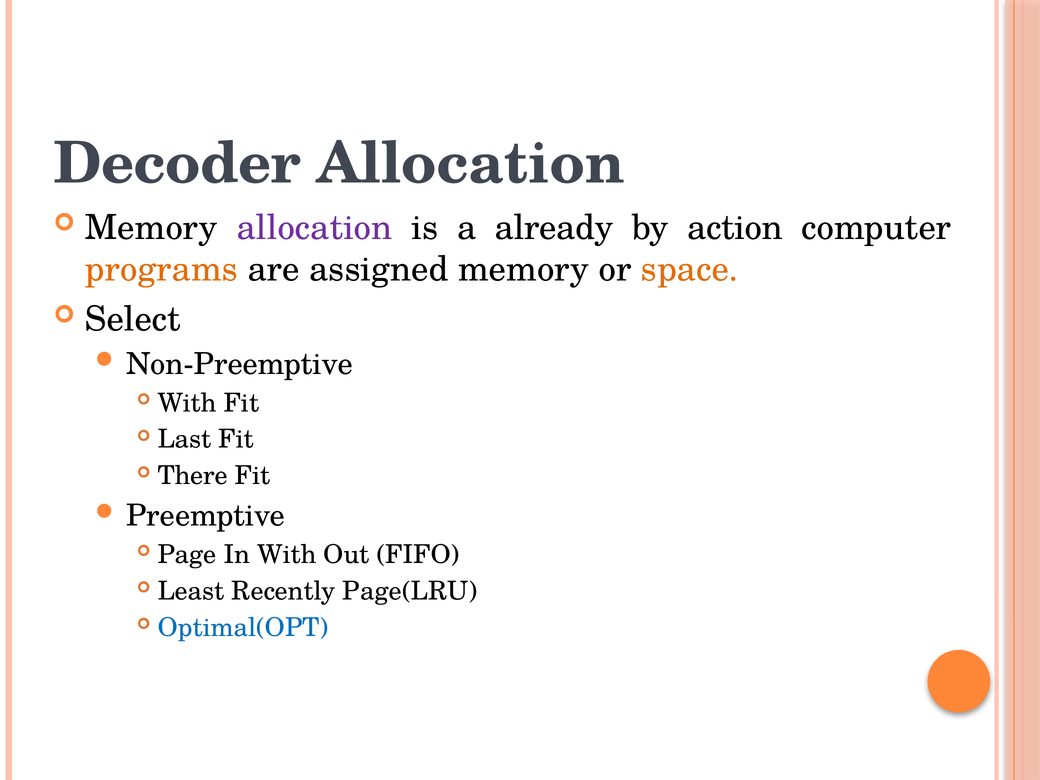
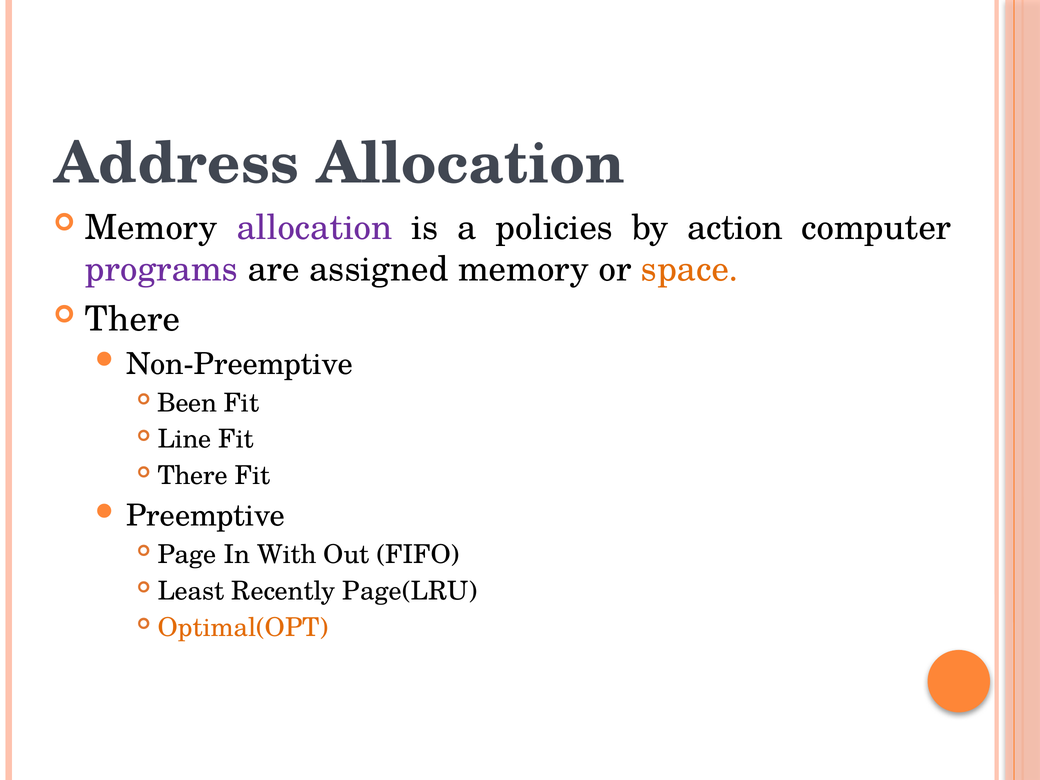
Decoder: Decoder -> Address (177, 164)
already: already -> policies (554, 228)
programs colour: orange -> purple (161, 269)
Select: Select -> There (132, 320)
With: With -> Been (187, 403)
Last: Last -> Line (184, 439)
Optimal(OPT colour: blue -> orange (243, 627)
